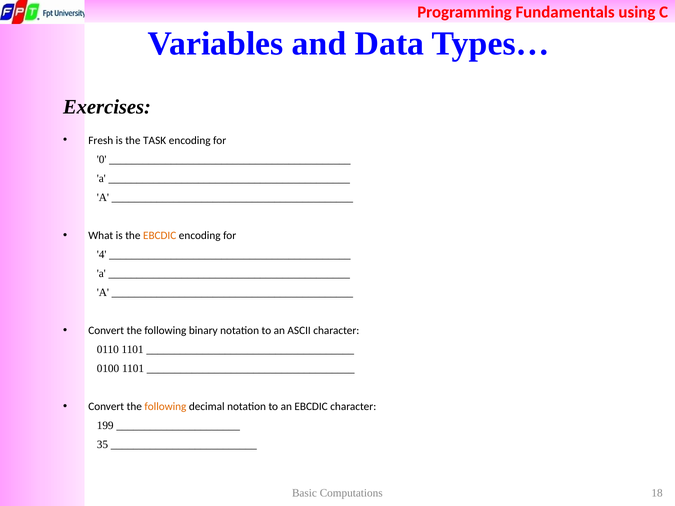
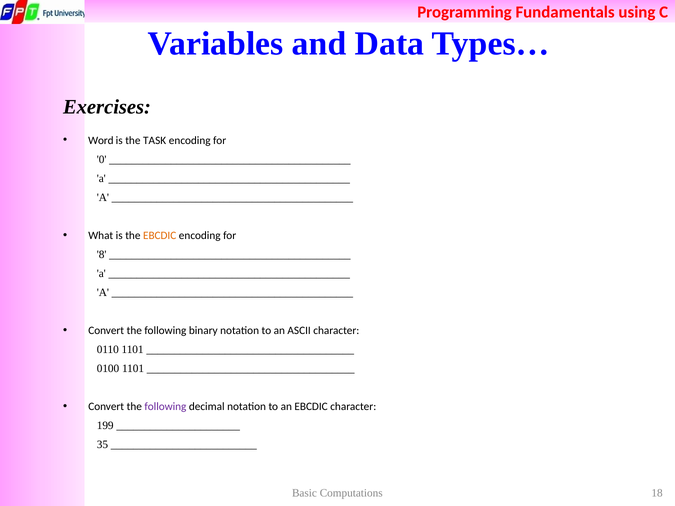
Fresh: Fresh -> Word (101, 140)
4: 4 -> 8 (102, 255)
following colour: orange -> purple (165, 407)
